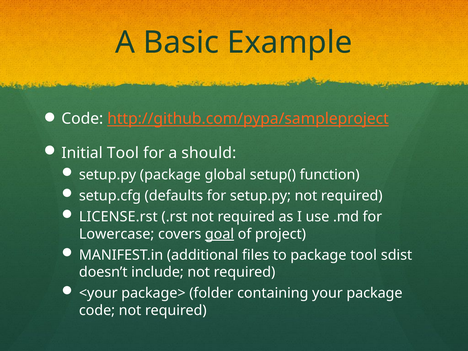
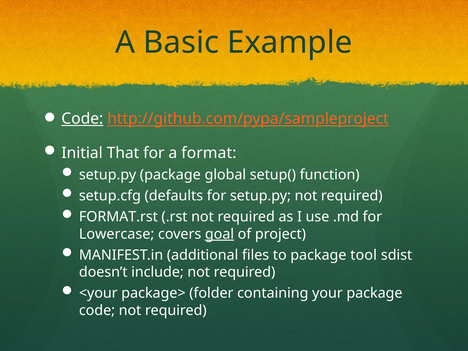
Code underline: none -> present (82, 119)
Initial Tool: Tool -> That (123, 153)
should: should -> format (209, 153)
LICENSE.rst: LICENSE.rst -> FORMAT.rst (118, 217)
